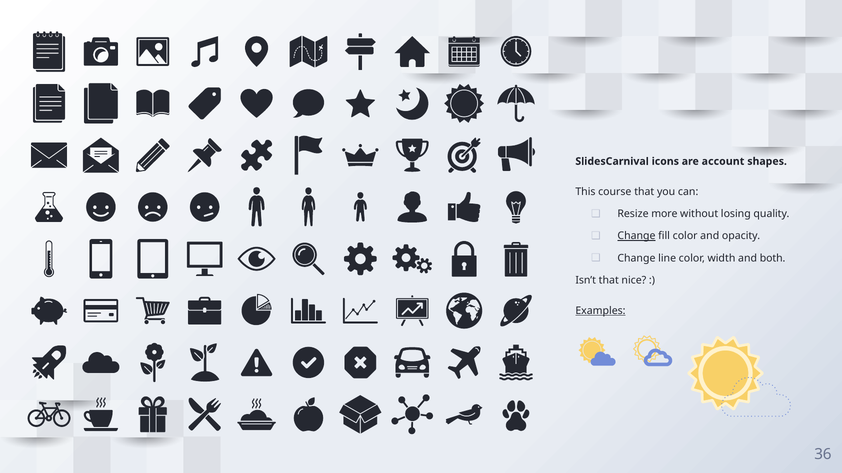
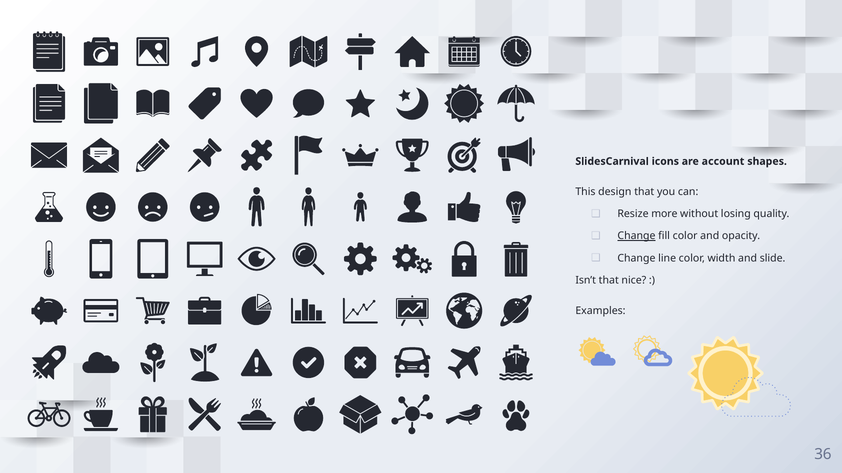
course: course -> design (615, 192)
both: both -> slide (773, 259)
Examples underline: present -> none (600, 311)
